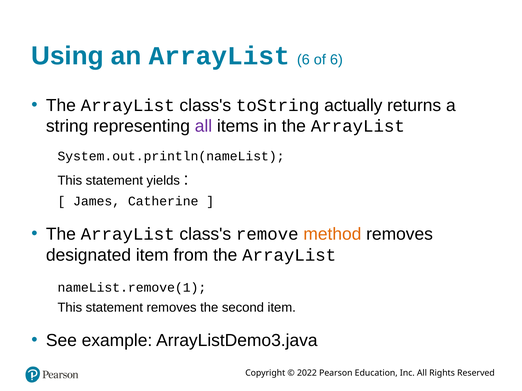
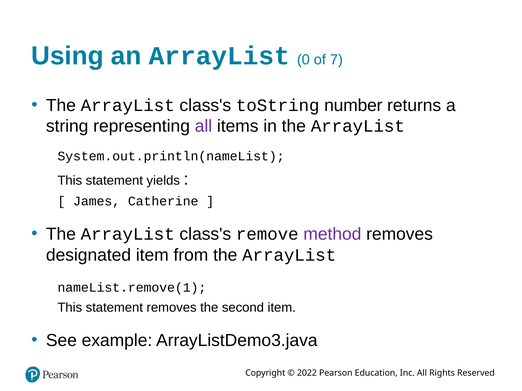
ArrayList 6: 6 -> 0 (303, 60)
of 6: 6 -> 7 (336, 60)
actually: actually -> number (353, 106)
method colour: orange -> purple (332, 234)
